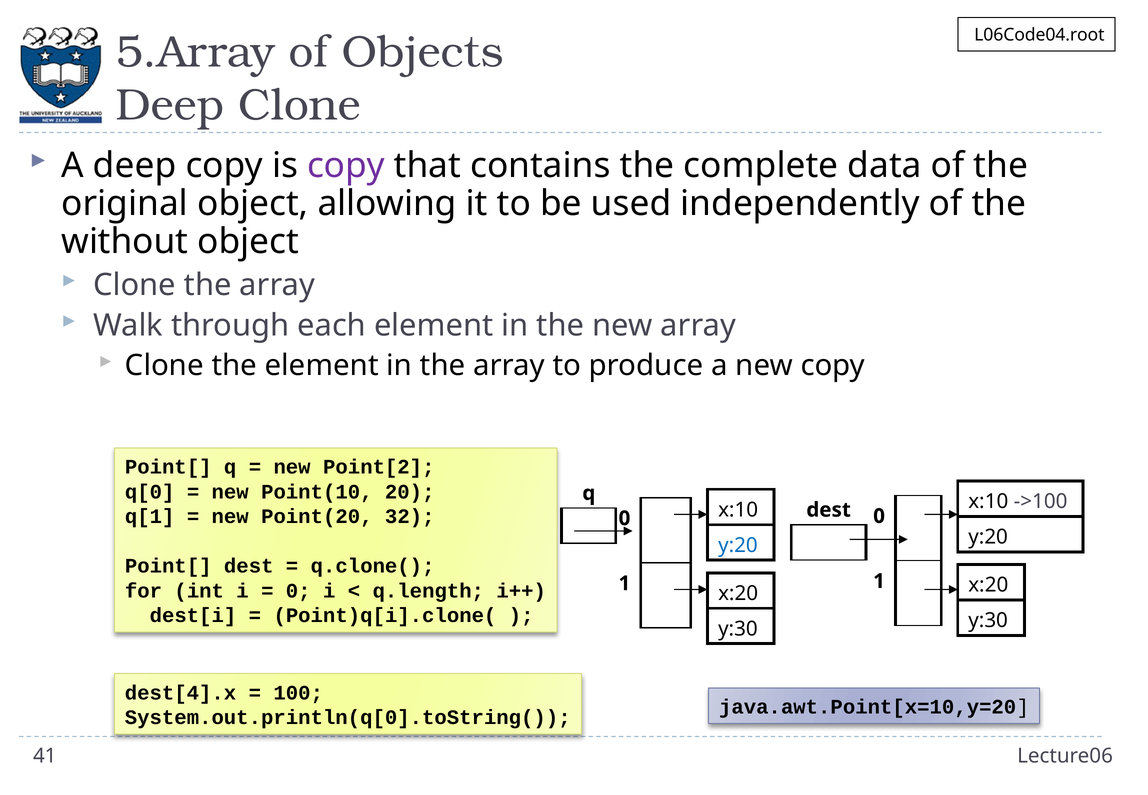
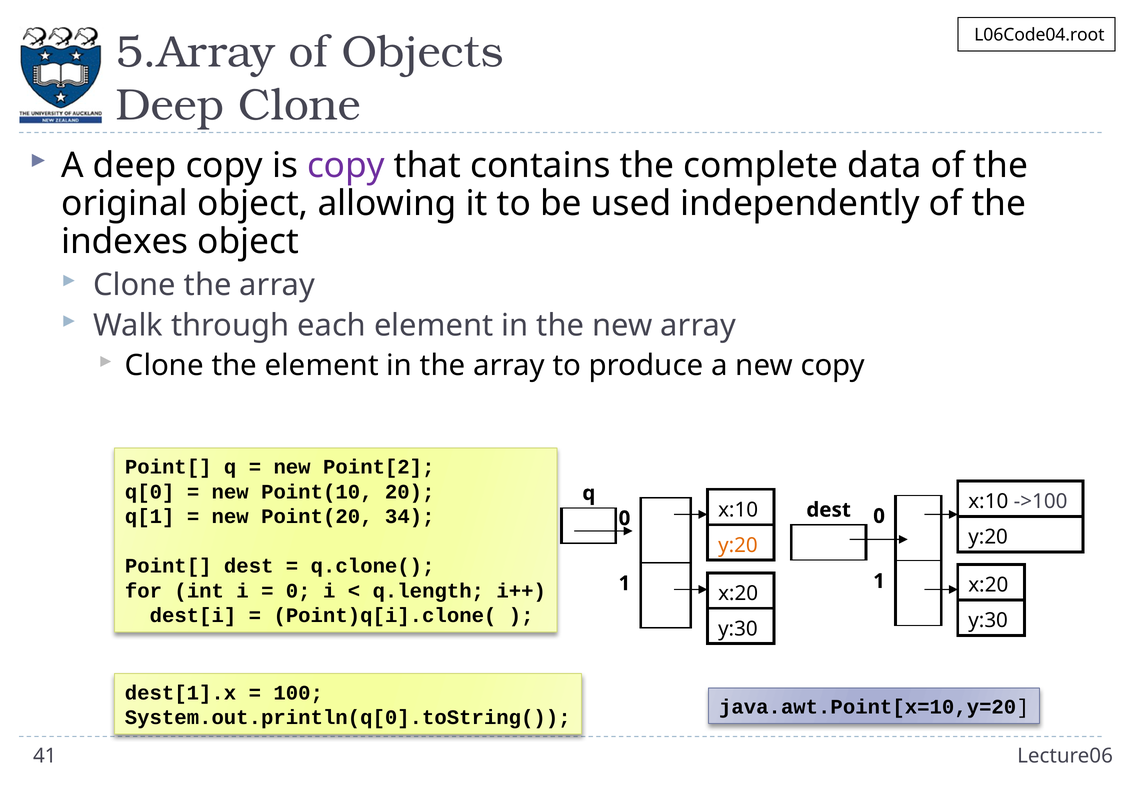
without: without -> indexes (125, 242)
32: 32 -> 34 (410, 516)
y:20 colour: blue -> orange (738, 545)
dest[4].x: dest[4].x -> dest[1].x (181, 693)
